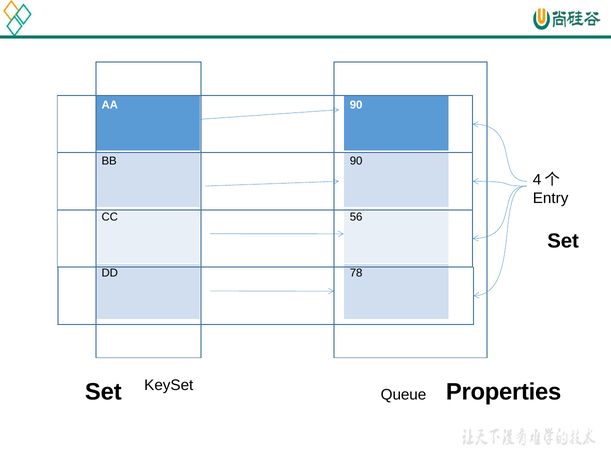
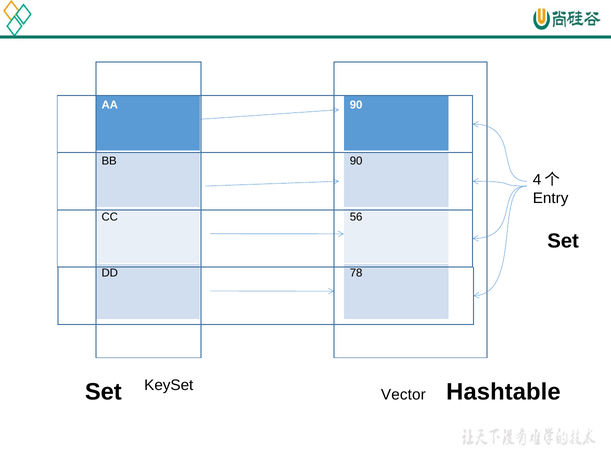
Properties: Properties -> Hashtable (503, 392)
Queue: Queue -> Vector (403, 395)
